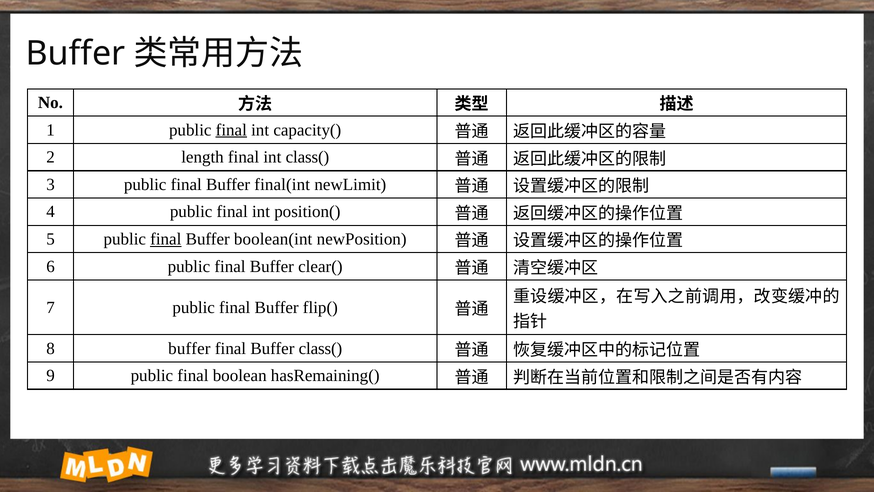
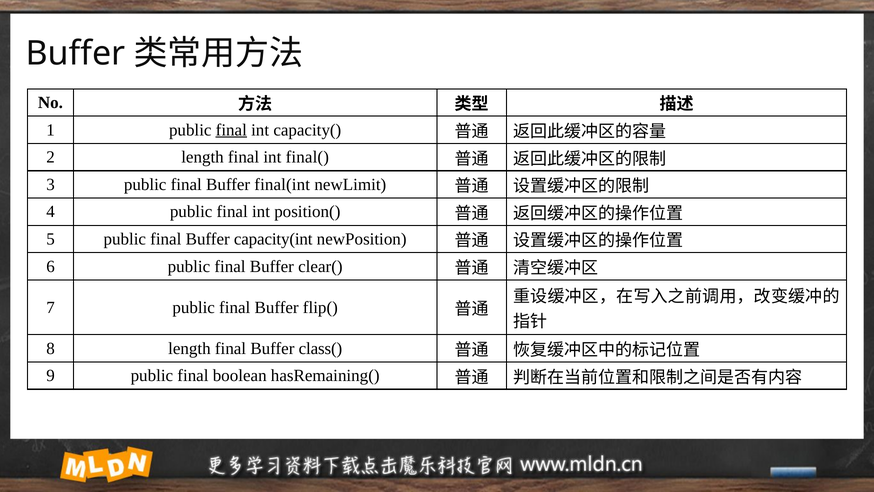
int class(: class( -> final( (307, 157)
final underline: present -> none (166, 239)
boolean(int: boolean(int -> capacity(int (273, 239)
8 buffer: buffer -> length (189, 348)
